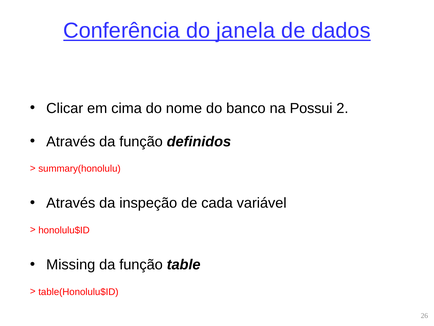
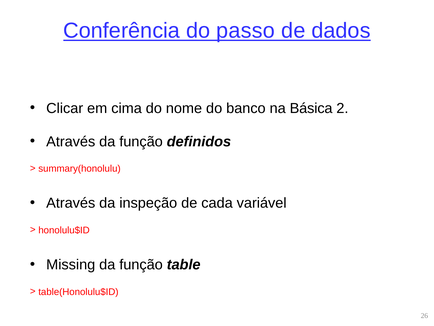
janela: janela -> passo (246, 31)
Possui: Possui -> Básica (311, 108)
